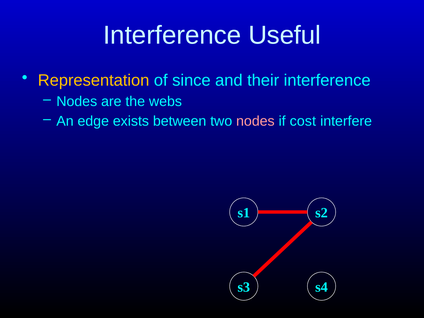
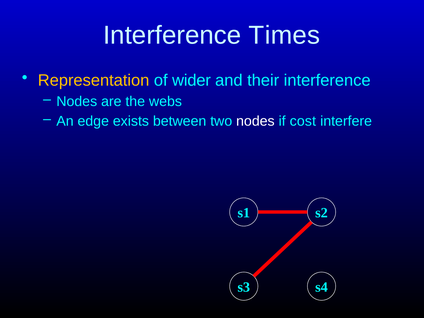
Useful: Useful -> Times (284, 35)
since: since -> wider (192, 80)
nodes colour: pink -> white (255, 121)
